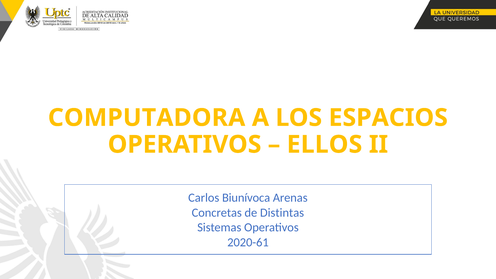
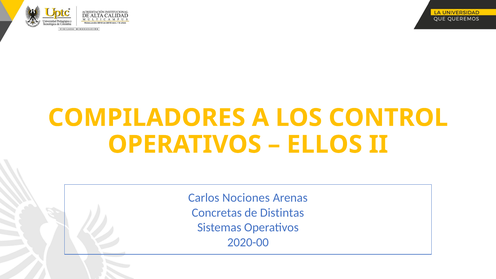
COMPUTADORA: COMPUTADORA -> COMPILADORES (147, 118)
ESPACIOS: ESPACIOS -> CONTROL (388, 118)
Biunívoca: Biunívoca -> Nociones (246, 198)
2020-61: 2020-61 -> 2020-00 (248, 242)
